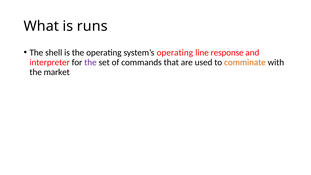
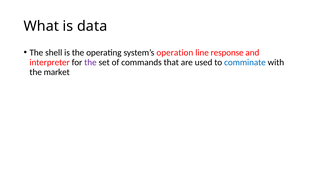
runs: runs -> data (92, 26)
system’s operating: operating -> operation (175, 53)
comminate colour: orange -> blue (245, 62)
